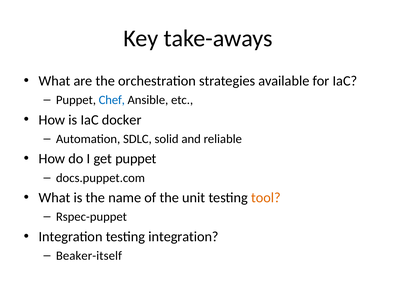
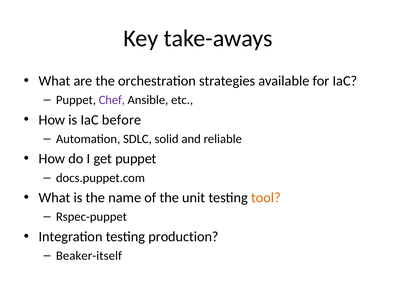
Chef colour: blue -> purple (112, 100)
docker: docker -> before (122, 120)
testing integration: integration -> production (184, 237)
